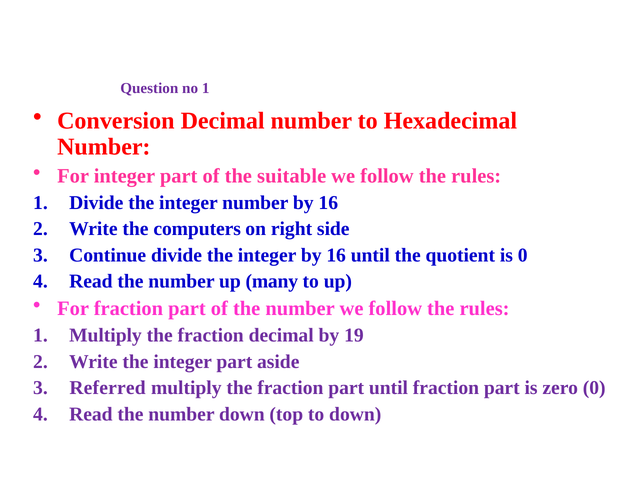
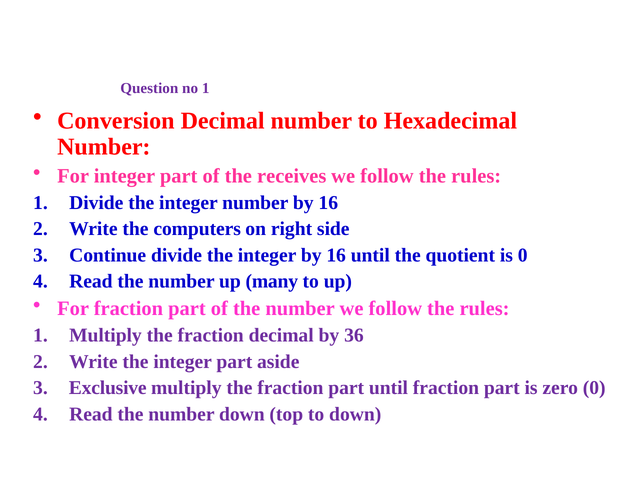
suitable: suitable -> receives (292, 176)
19: 19 -> 36 (354, 335)
Referred: Referred -> Exclusive (108, 388)
